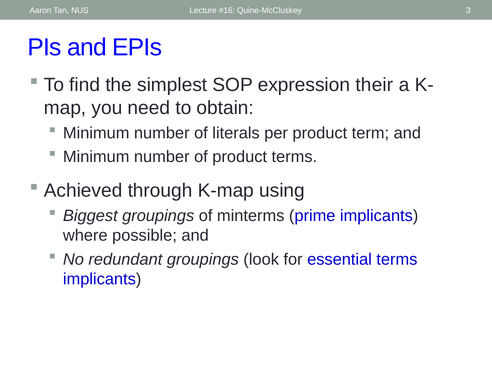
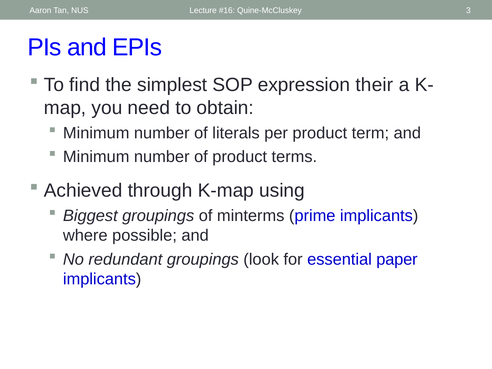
essential terms: terms -> paper (397, 259)
